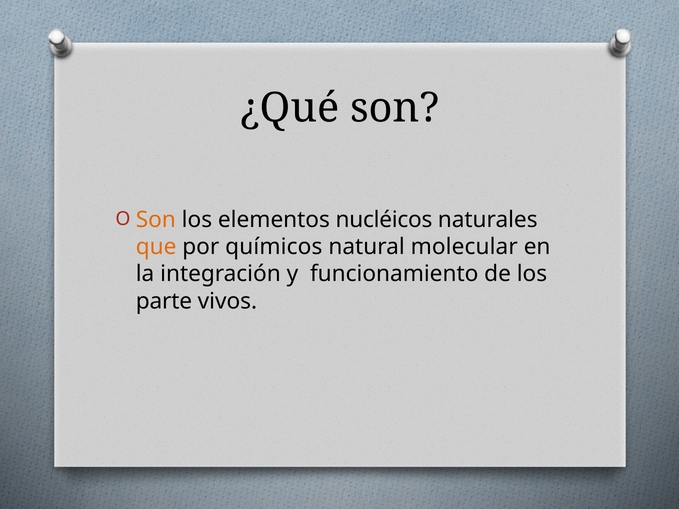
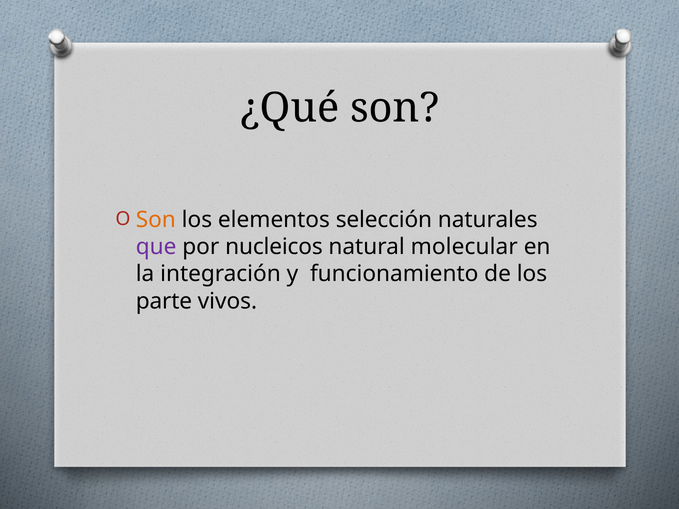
nucléicos: nucléicos -> selección (384, 220)
que colour: orange -> purple (156, 247)
químicos: químicos -> nucleicos (274, 247)
